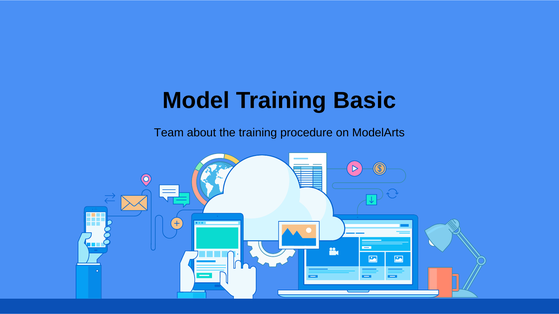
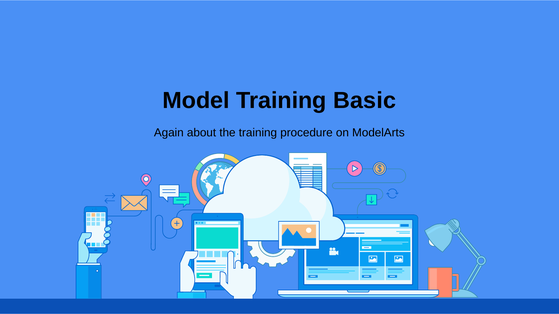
Team: Team -> Again (169, 133)
